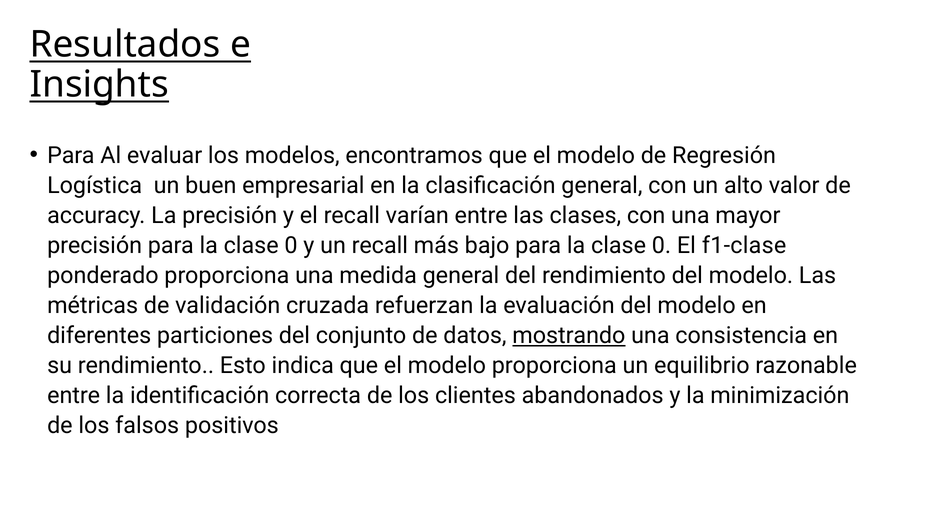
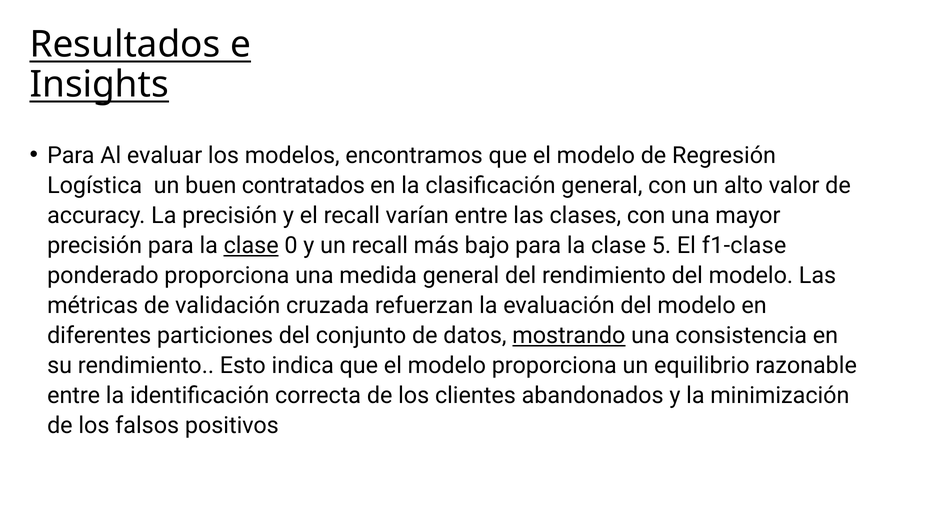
empresarial: empresarial -> contratados (303, 185)
clase underline: none -> present (251, 245)
0: 0 -> 5 (661, 245)
